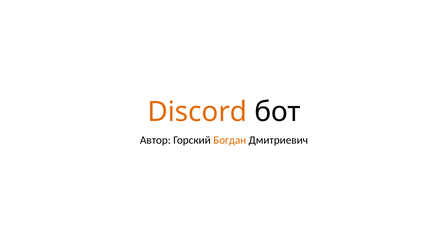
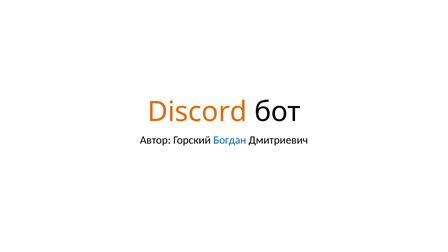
Богдан colour: orange -> blue (230, 140)
